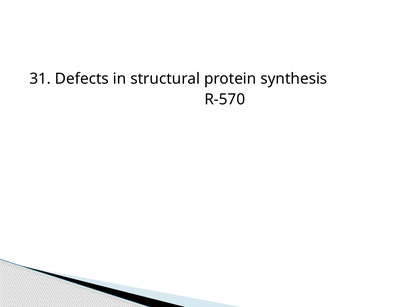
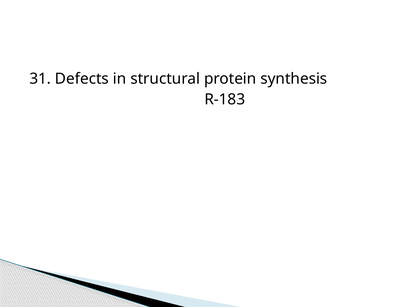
R-570: R-570 -> R-183 (225, 99)
